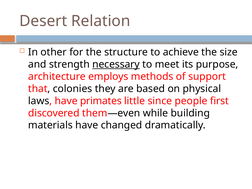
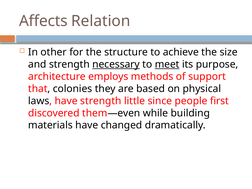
Desert: Desert -> Affects (43, 21)
meet underline: none -> present (167, 64)
have primates: primates -> strength (101, 101)
